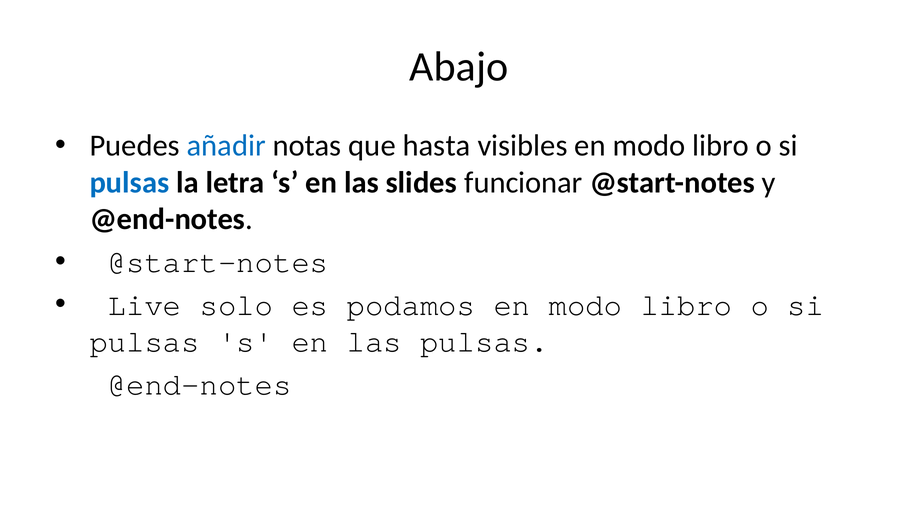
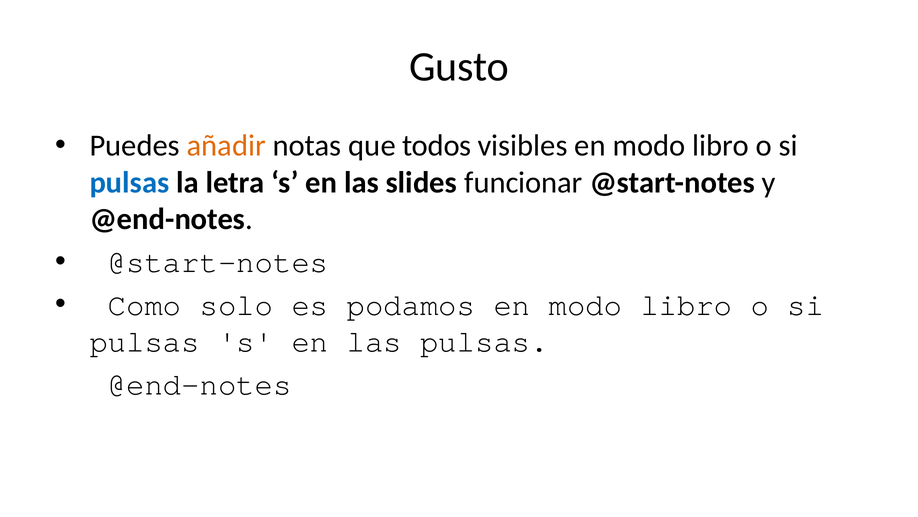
Abajo: Abajo -> Gusto (459, 67)
añadir colour: blue -> orange (226, 146)
hasta: hasta -> todos (437, 146)
Live: Live -> Como (145, 305)
